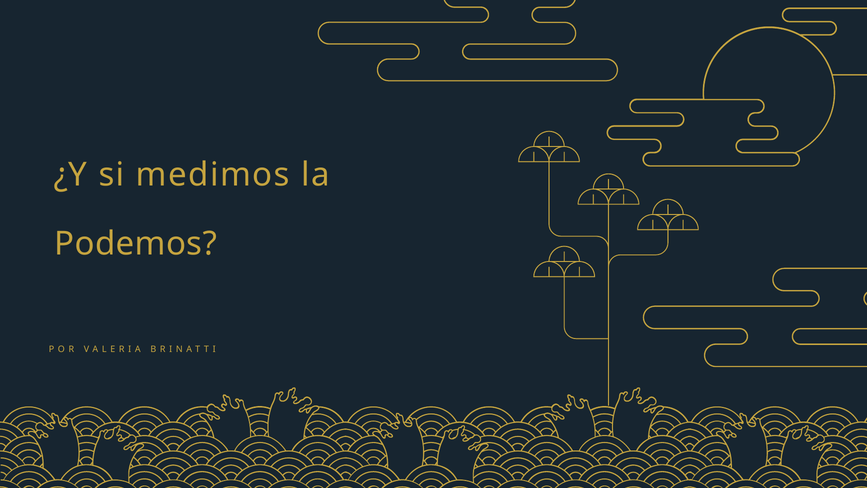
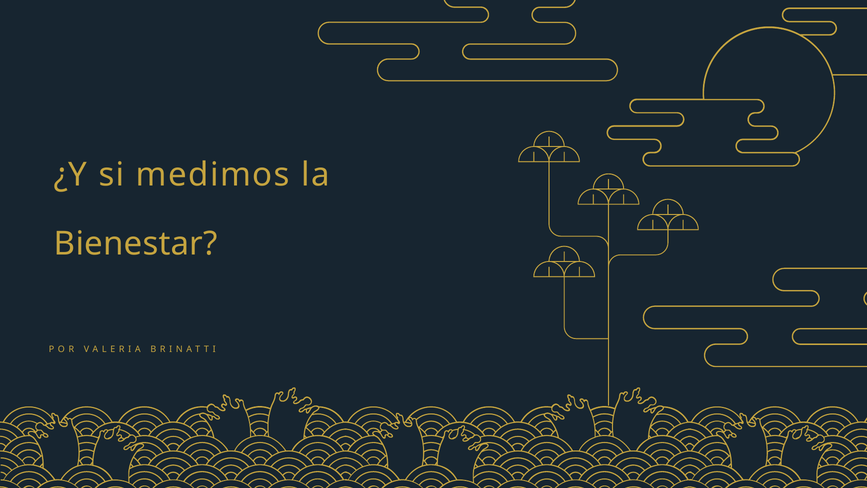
Podemos: Podemos -> Bienestar (136, 244)
